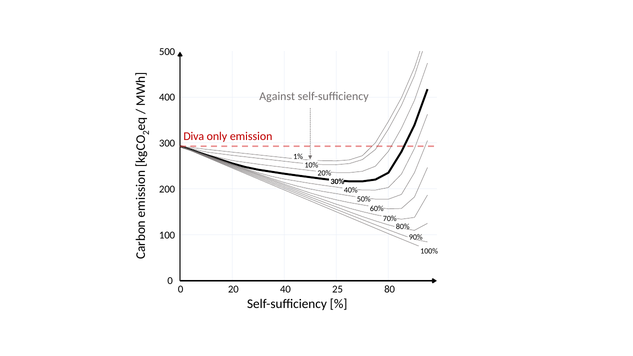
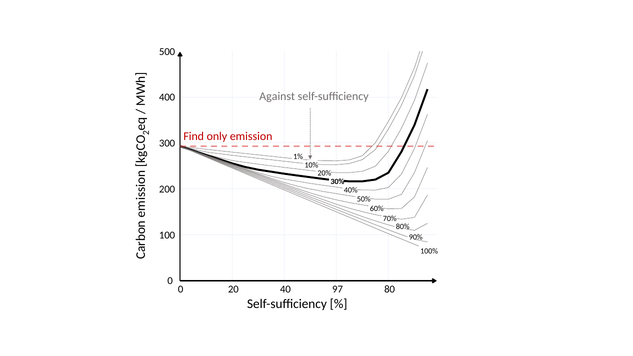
Diva: Diva -> Find (194, 136)
25: 25 -> 97 (338, 289)
